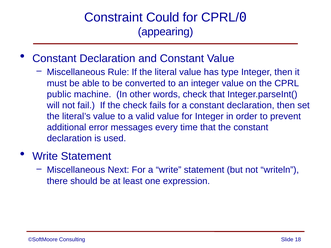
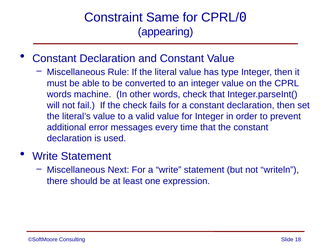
Could: Could -> Same (163, 17)
public: public -> words (59, 94)
